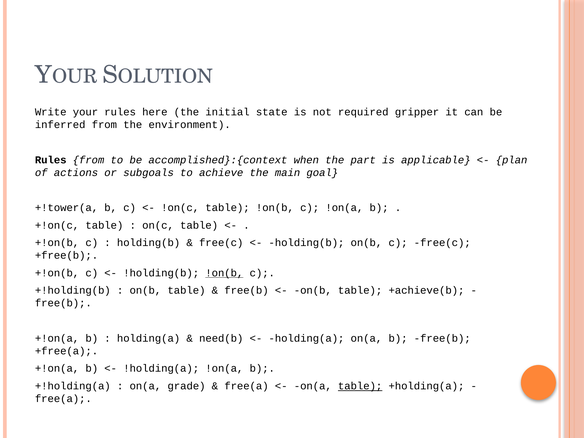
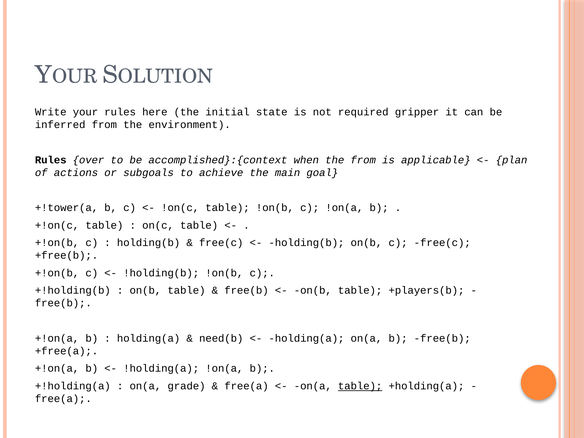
Rules from: from -> over (89, 160)
the part: part -> from (363, 160)
!on(b underline: present -> none (224, 273)
+achieve(b: +achieve(b -> +players(b (426, 290)
